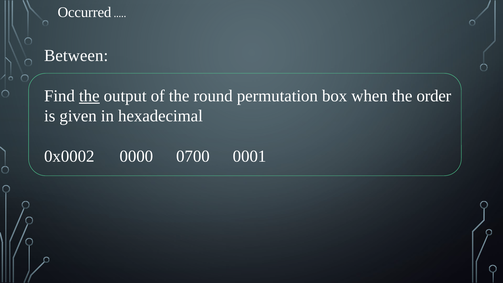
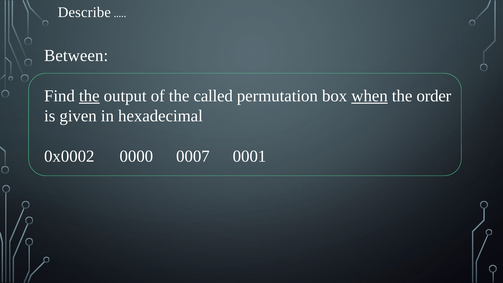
Occurred: Occurred -> Describe (84, 12)
round: round -> called (213, 96)
when underline: none -> present (370, 96)
0700: 0700 -> 0007 (193, 156)
